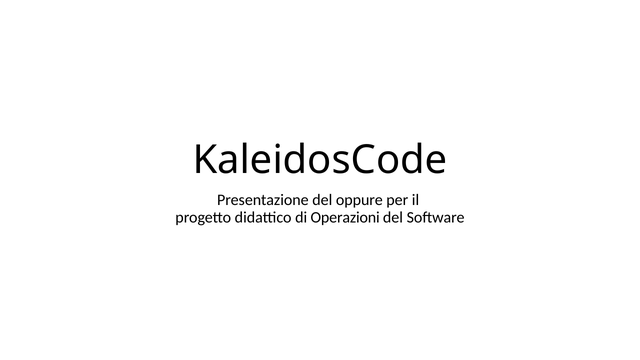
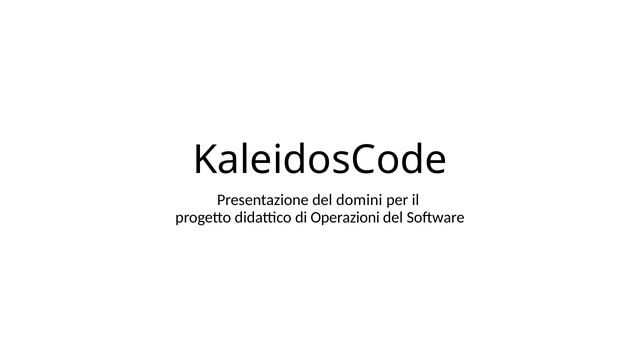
oppure: oppure -> domini (359, 200)
